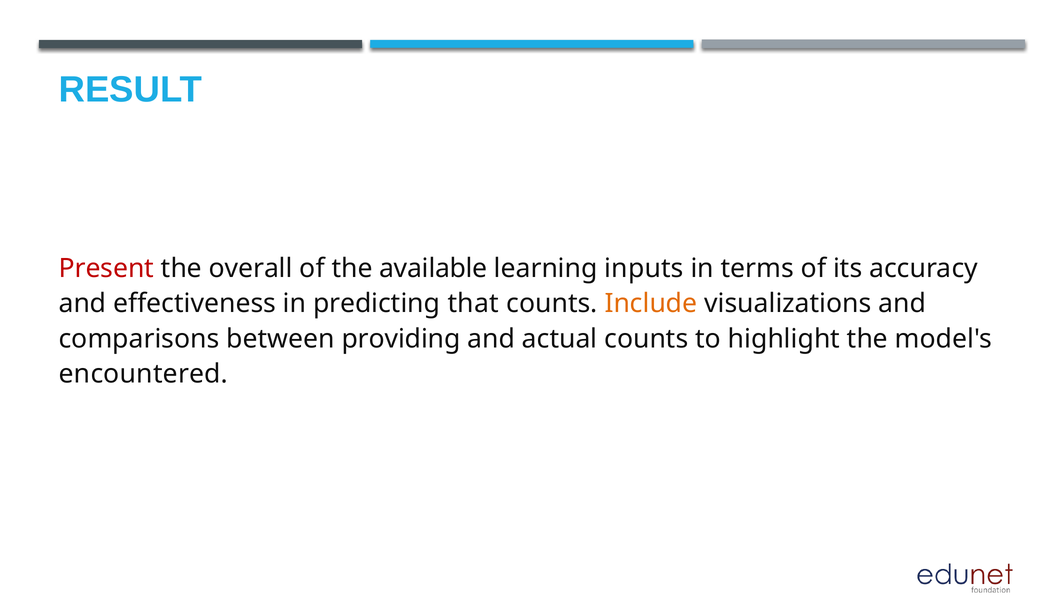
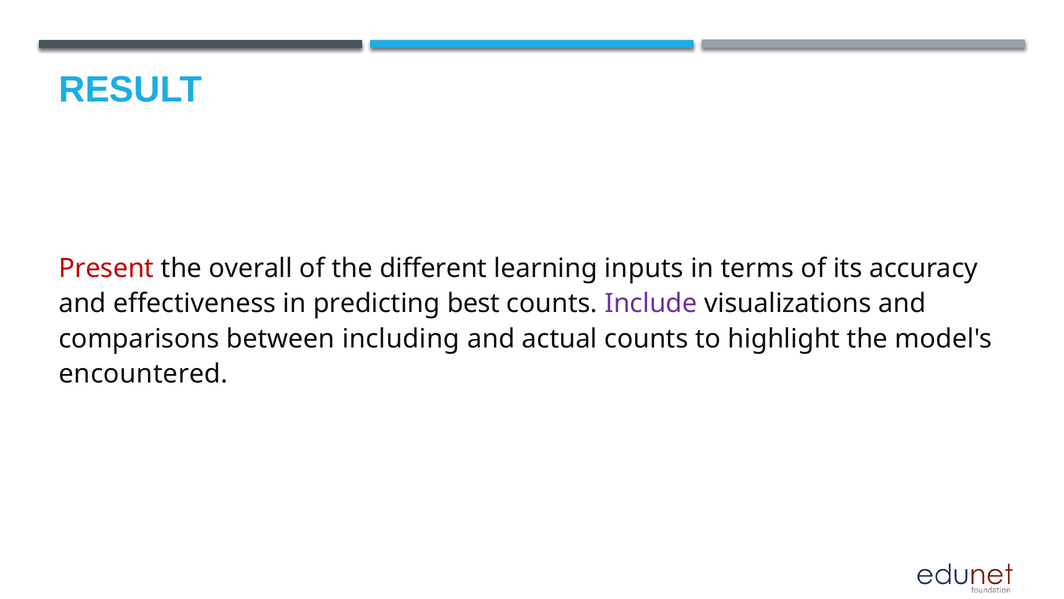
available: available -> different (433, 268)
that: that -> best (473, 303)
Include colour: orange -> purple (651, 303)
providing: providing -> including (401, 339)
